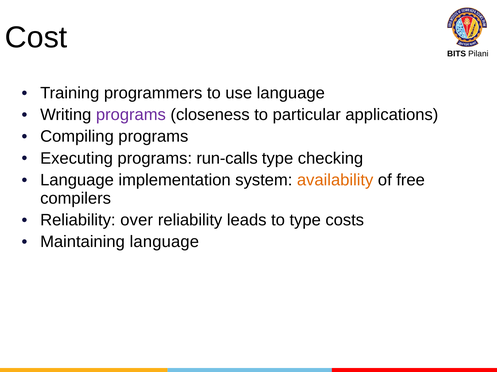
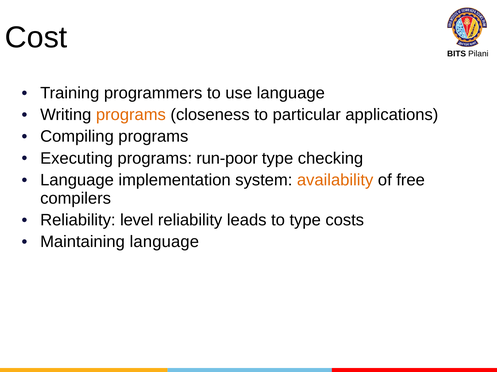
programs colour: purple -> orange (131, 115)
run-calls: run-calls -> run-poor (227, 159)
over: over -> level (137, 221)
